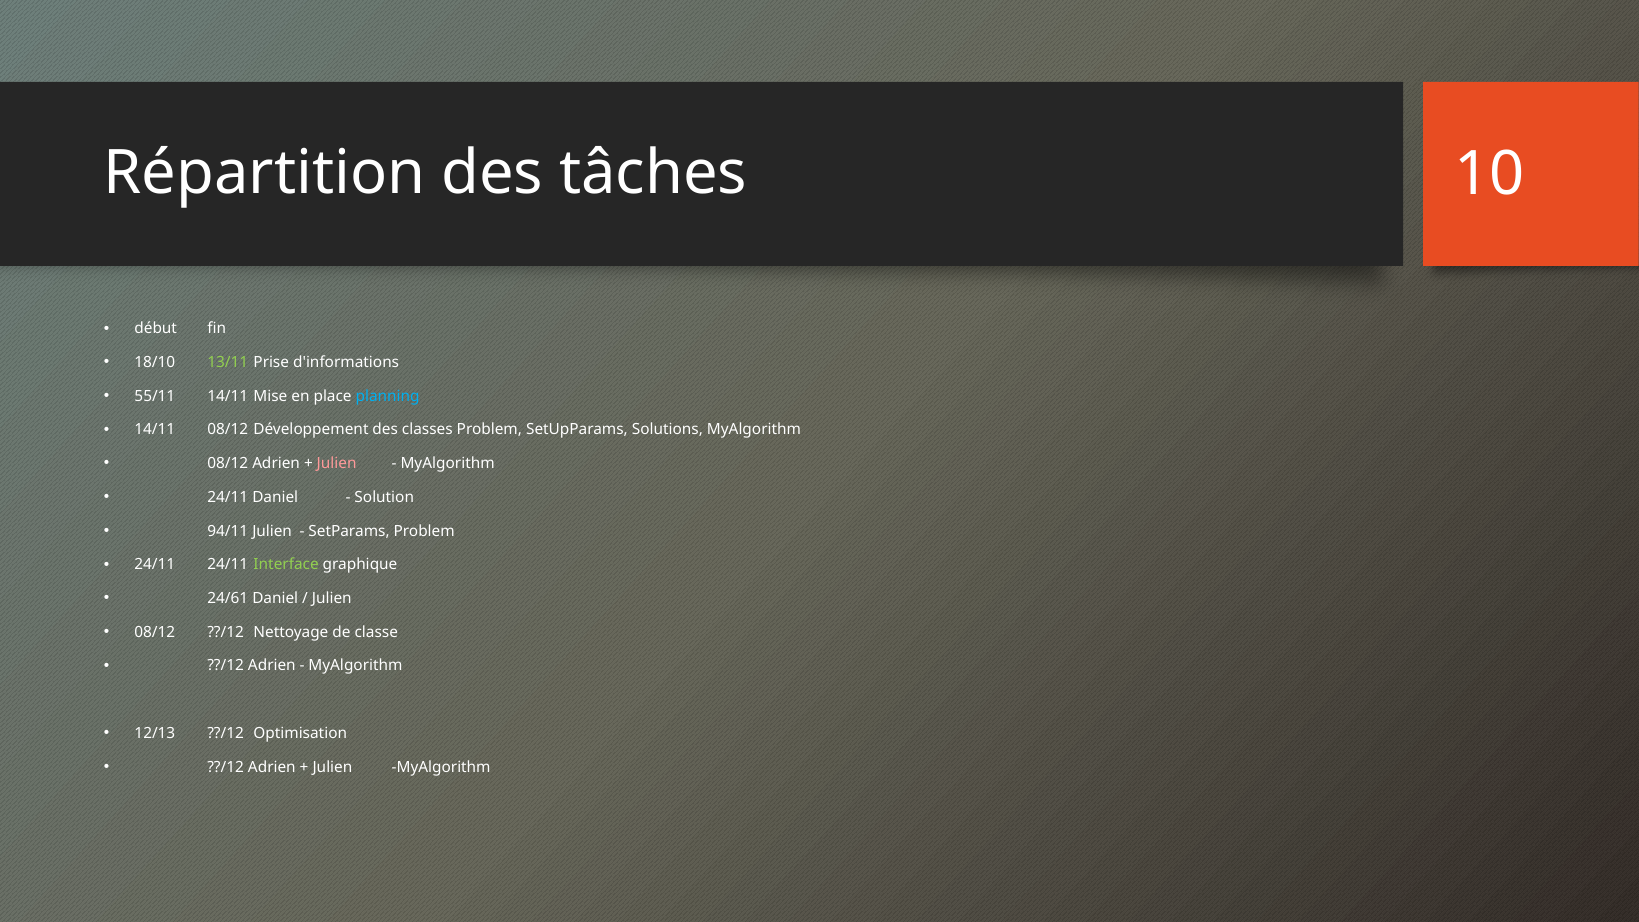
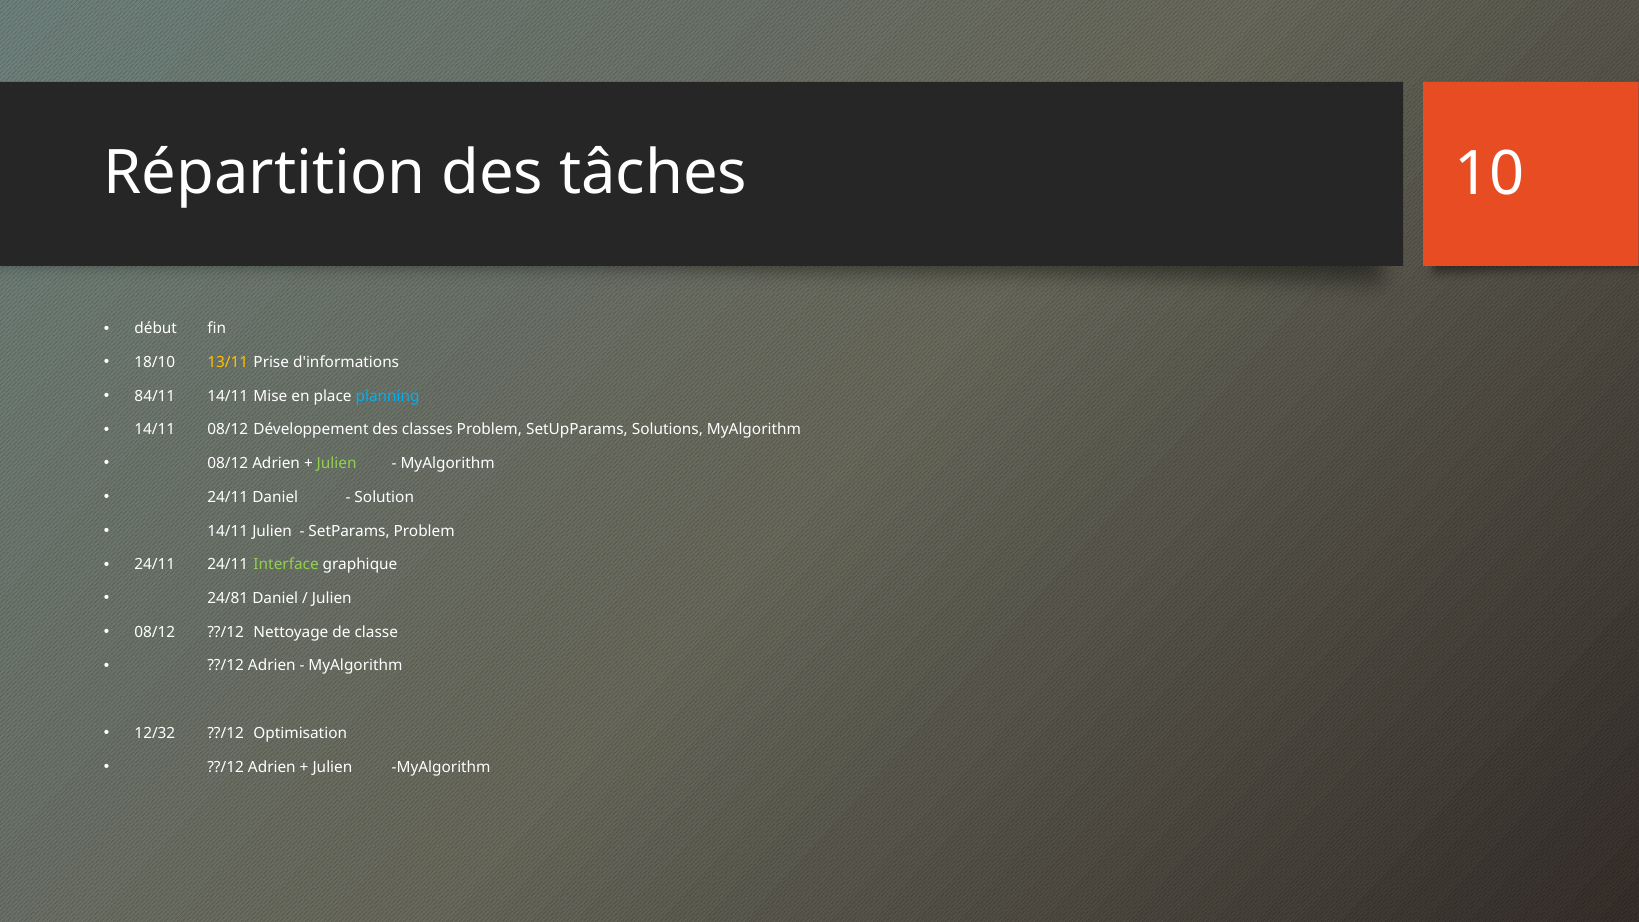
13/11 colour: light green -> yellow (228, 362)
55/11: 55/11 -> 84/11 (155, 396)
Julien colour: pink -> light green (337, 463)
94/11: 94/11 -> 14/11 (228, 531)
24/61: 24/61 -> 24/81 (228, 598)
12/13: 12/13 -> 12/32 (155, 733)
